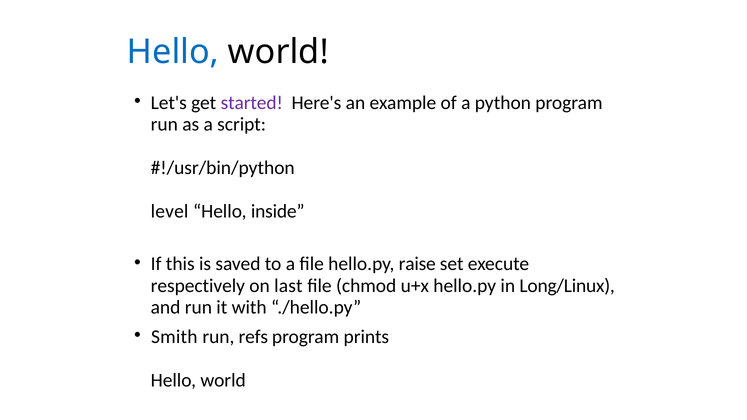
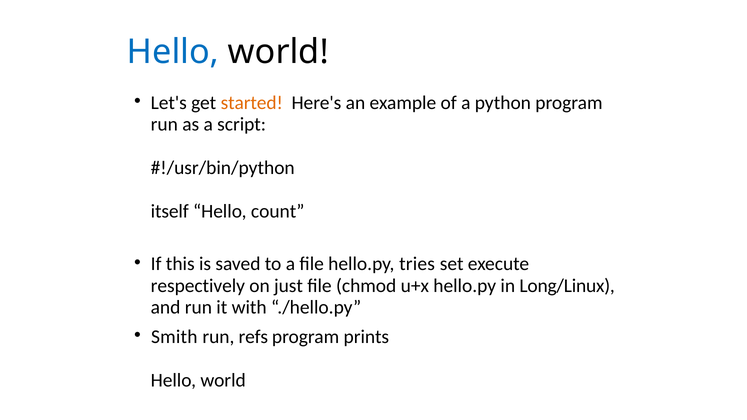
started colour: purple -> orange (252, 103)
level: level -> itself (170, 211)
inside: inside -> count (278, 211)
raise: raise -> tries (417, 264)
last: last -> just (288, 286)
